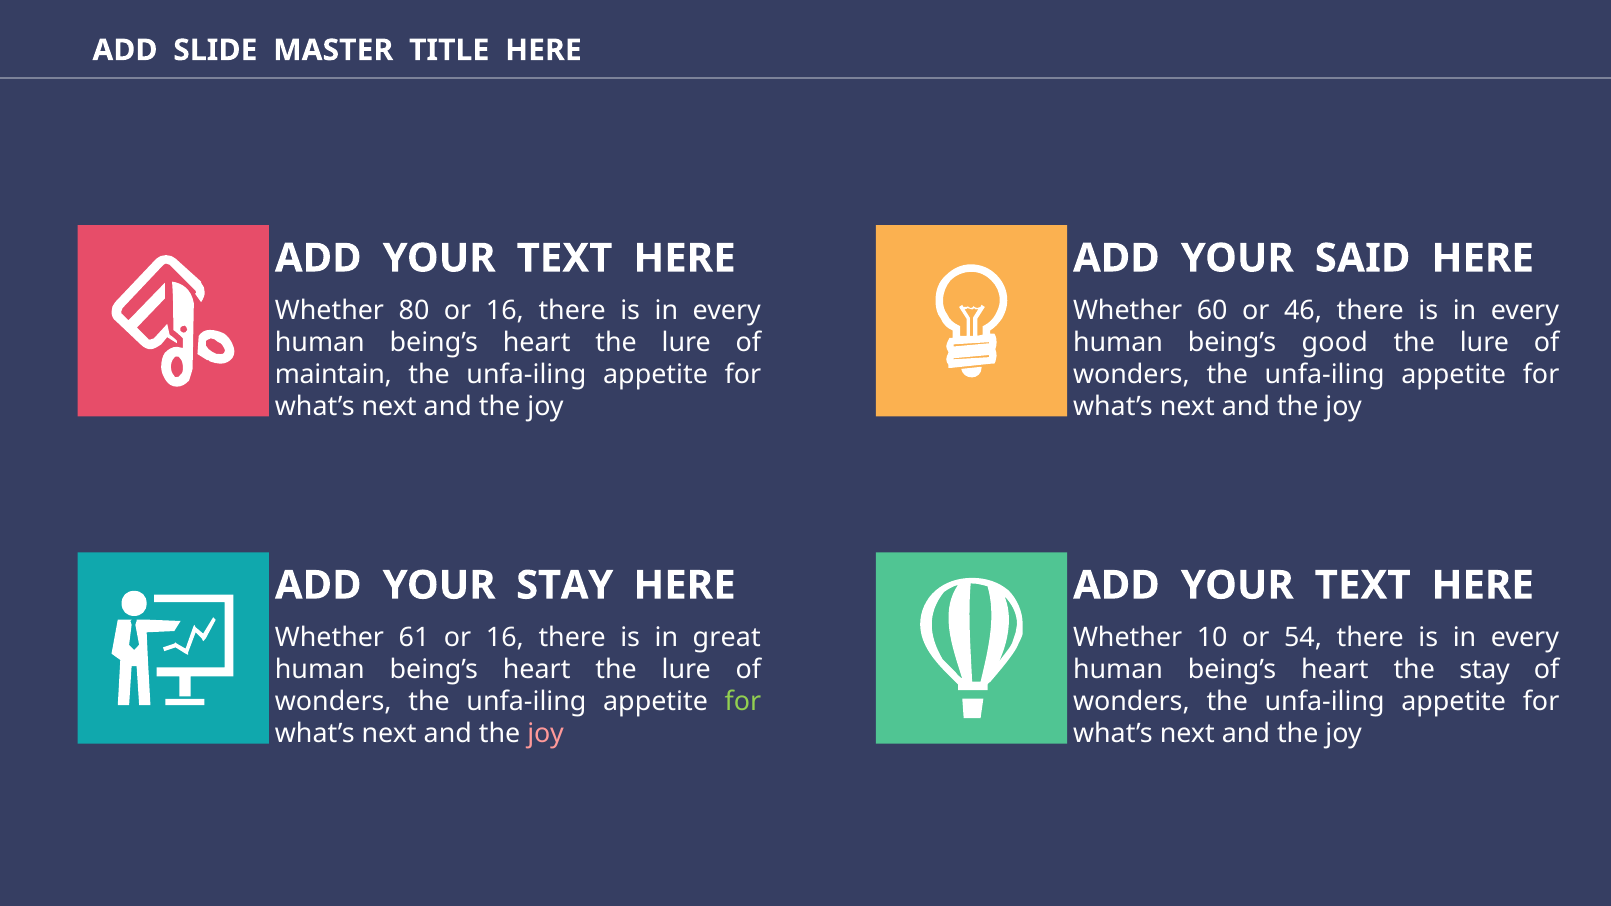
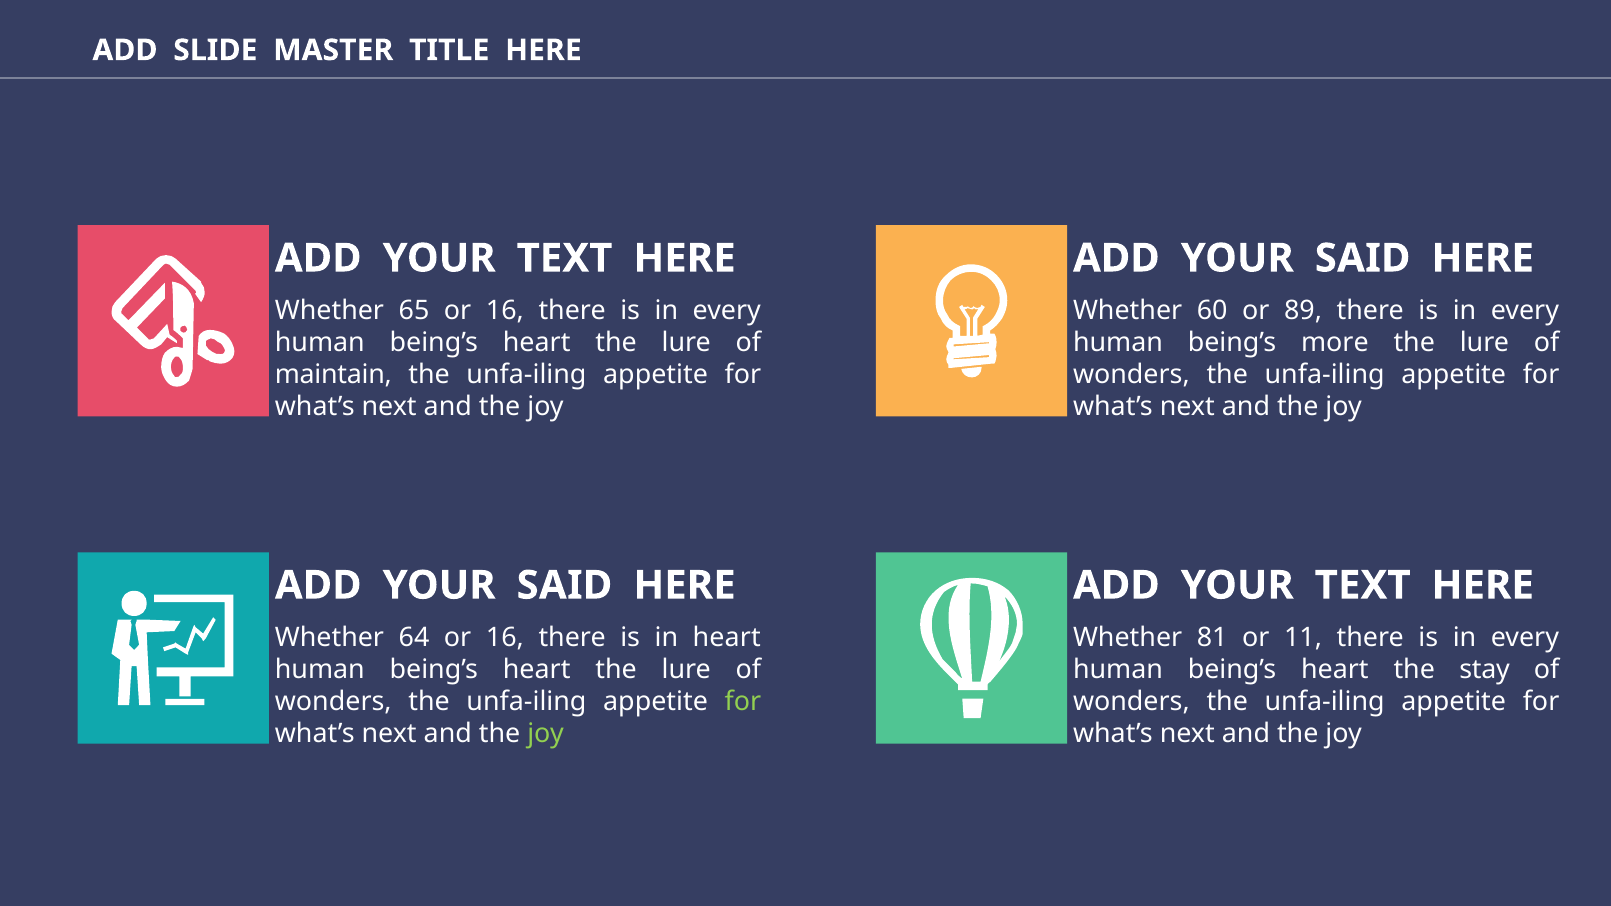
80: 80 -> 65 (414, 310)
46: 46 -> 89 (1303, 310)
good: good -> more (1335, 343)
STAY: STAY -> SAID (564, 586)
61: 61 -> 64 (414, 638)
in great: great -> heart (727, 638)
10: 10 -> 81 (1212, 638)
54: 54 -> 11 (1303, 638)
joy colour: pink -> light green (546, 734)
